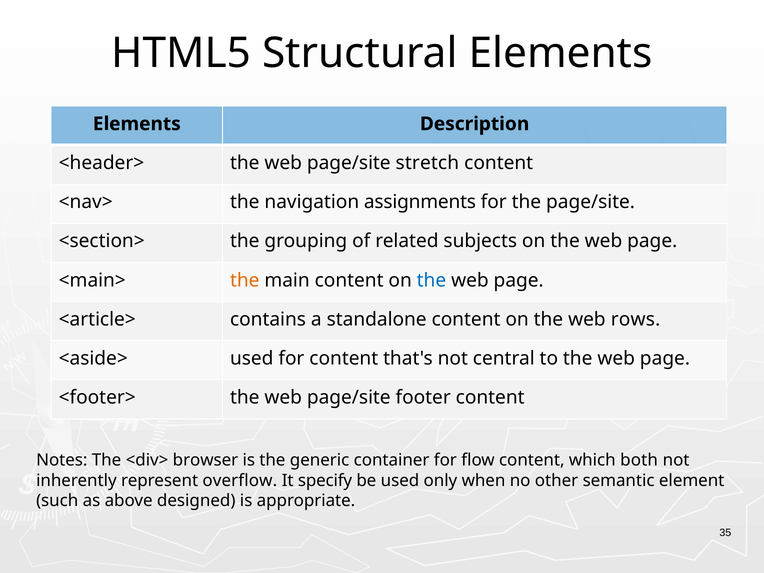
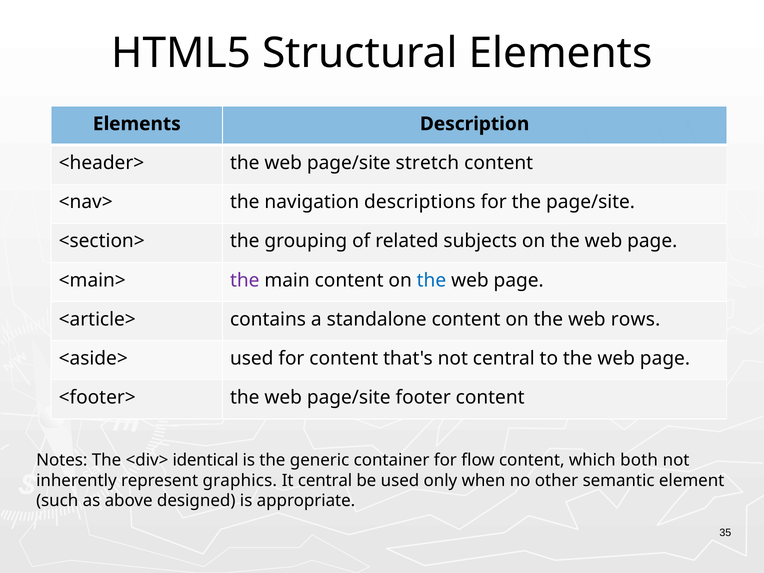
assignments: assignments -> descriptions (420, 202)
the colour: orange -> purple (245, 280)
browser: browser -> identical (206, 460)
overflow: overflow -> graphics (240, 481)
It specify: specify -> central (325, 481)
